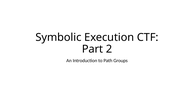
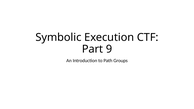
2: 2 -> 9 (109, 49)
